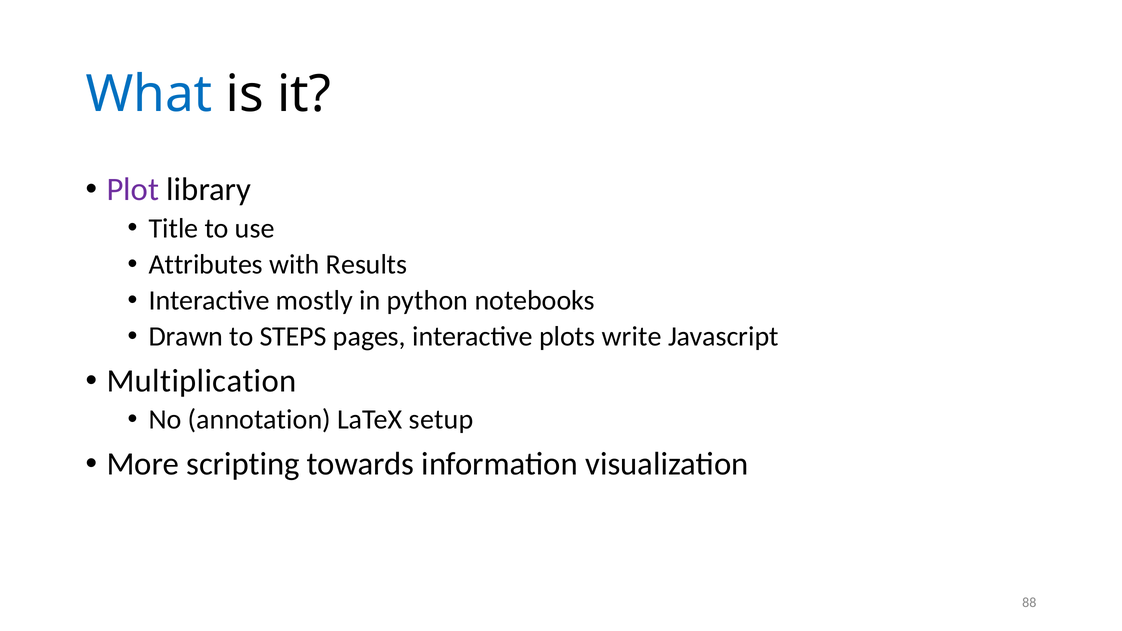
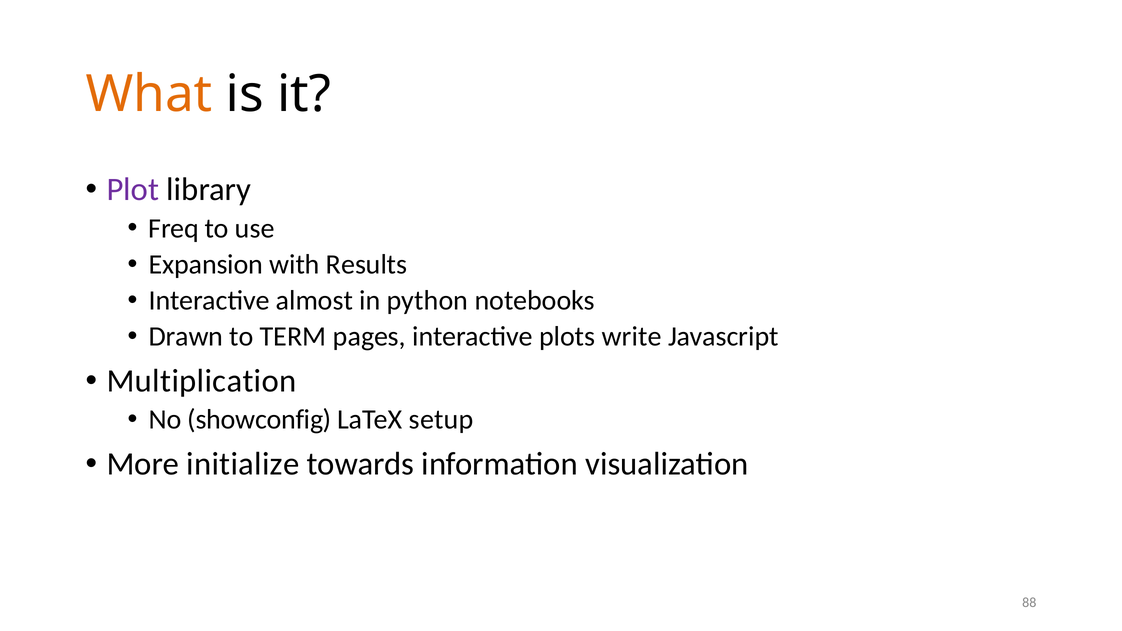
What colour: blue -> orange (149, 94)
Title: Title -> Freq (174, 228)
Attributes: Attributes -> Expansion (206, 264)
mostly: mostly -> almost (314, 301)
STEPS: STEPS -> TERM (293, 337)
annotation: annotation -> showconfig (259, 420)
scripting: scripting -> initialize (243, 464)
